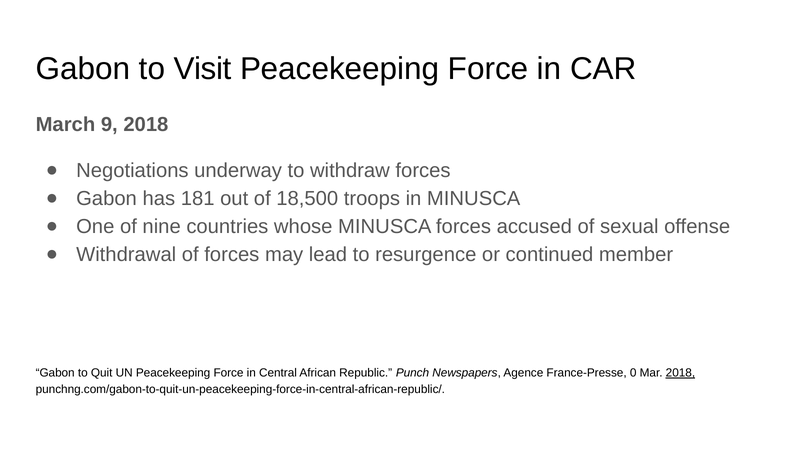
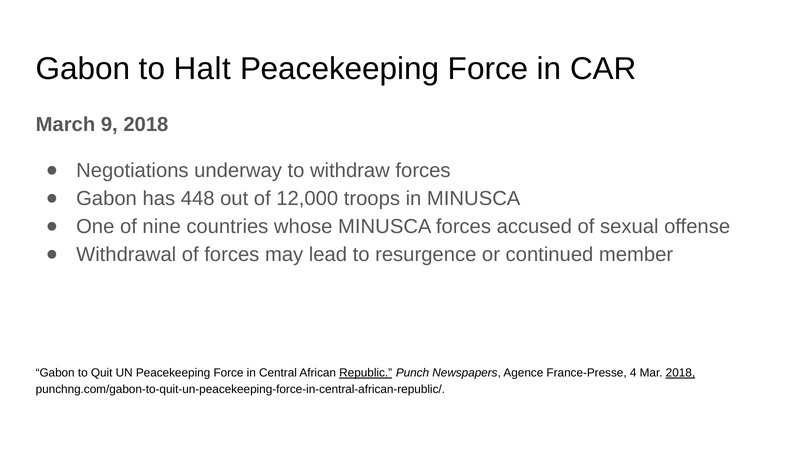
Visit: Visit -> Halt (202, 69)
181: 181 -> 448 (198, 199)
18,500: 18,500 -> 12,000 (307, 199)
Republic underline: none -> present (366, 373)
0: 0 -> 4 (633, 373)
